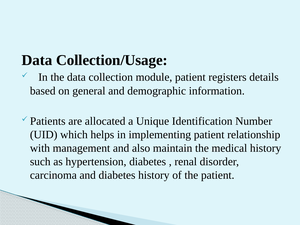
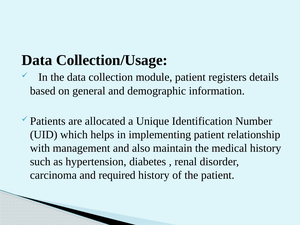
and diabetes: diabetes -> required (117, 175)
